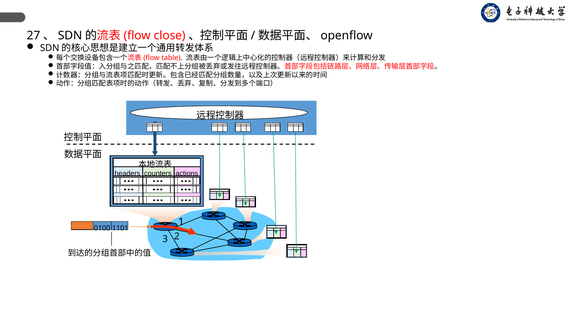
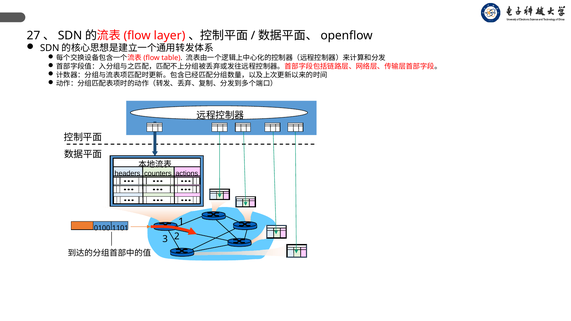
close: close -> layer (170, 35)
